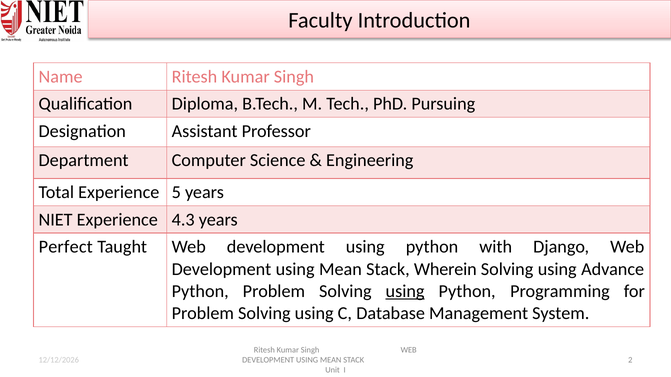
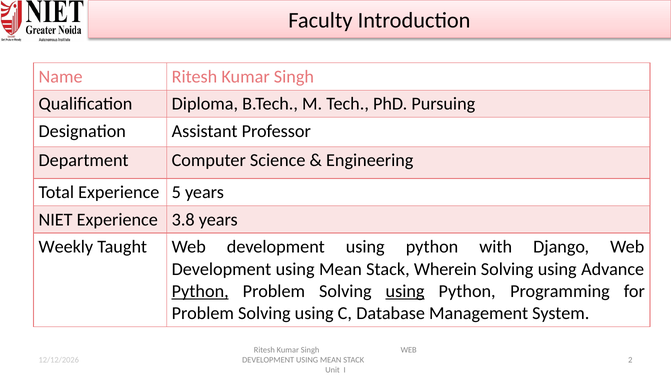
4.3: 4.3 -> 3.8 (183, 220)
Perfect: Perfect -> Weekly (66, 247)
Python underline: none -> present (200, 292)
